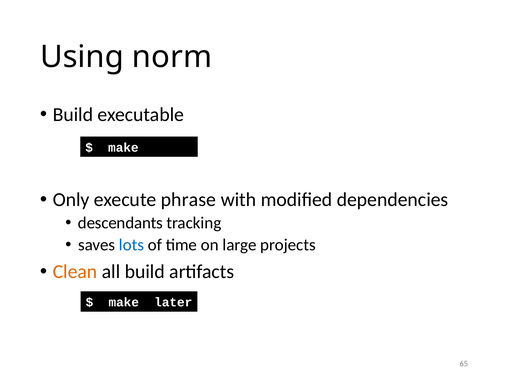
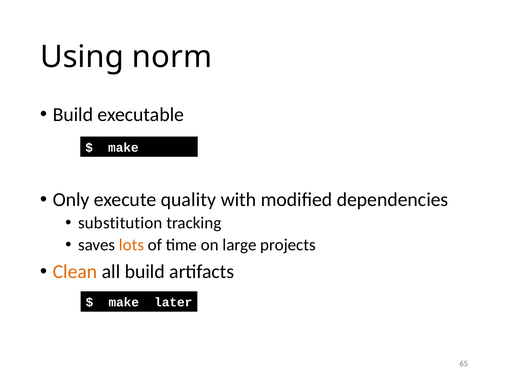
phrase: phrase -> quality (188, 200)
descendants: descendants -> substitution (120, 223)
lots colour: blue -> orange (131, 245)
